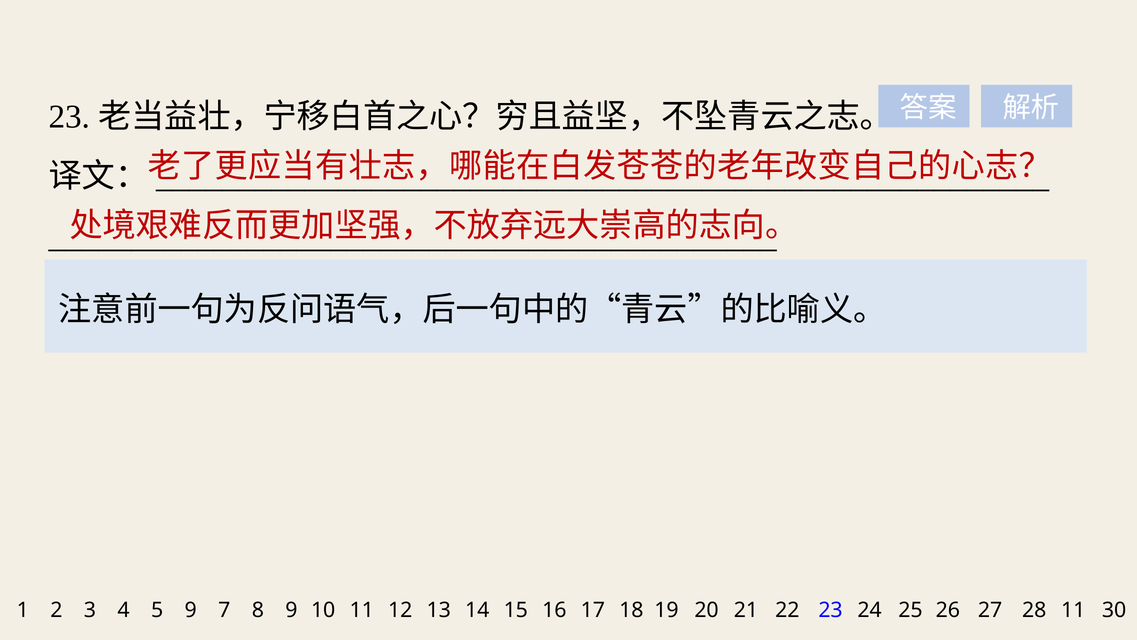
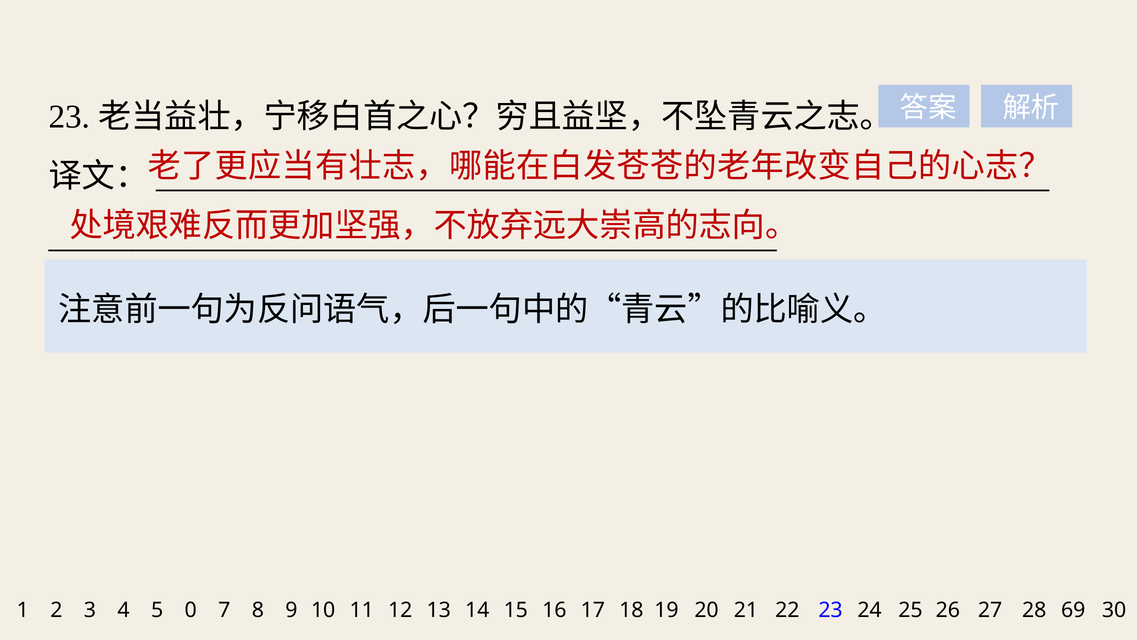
3 9: 9 -> 0 (191, 610)
28 11: 11 -> 69 (1073, 610)
